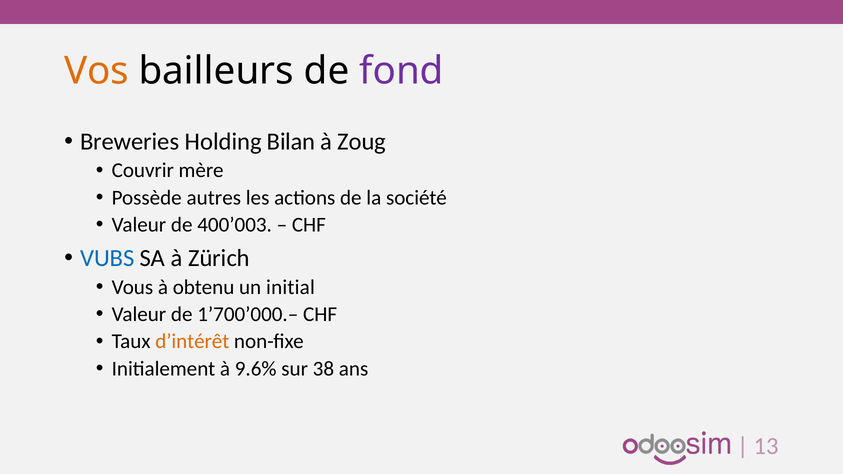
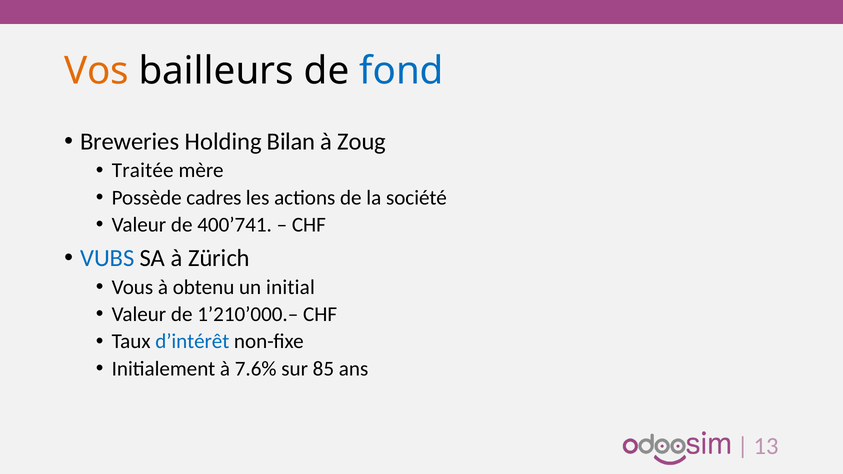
fond colour: purple -> blue (402, 71)
Couvrir: Couvrir -> Traitée (143, 171)
autres: autres -> cadres (214, 198)
400’003: 400’003 -> 400’741 (235, 225)
1’700’000.–: 1’700’000.– -> 1’210’000.– (248, 314)
d’intérêt colour: orange -> blue (192, 342)
9.6%: 9.6% -> 7.6% (256, 369)
38: 38 -> 85 (323, 369)
